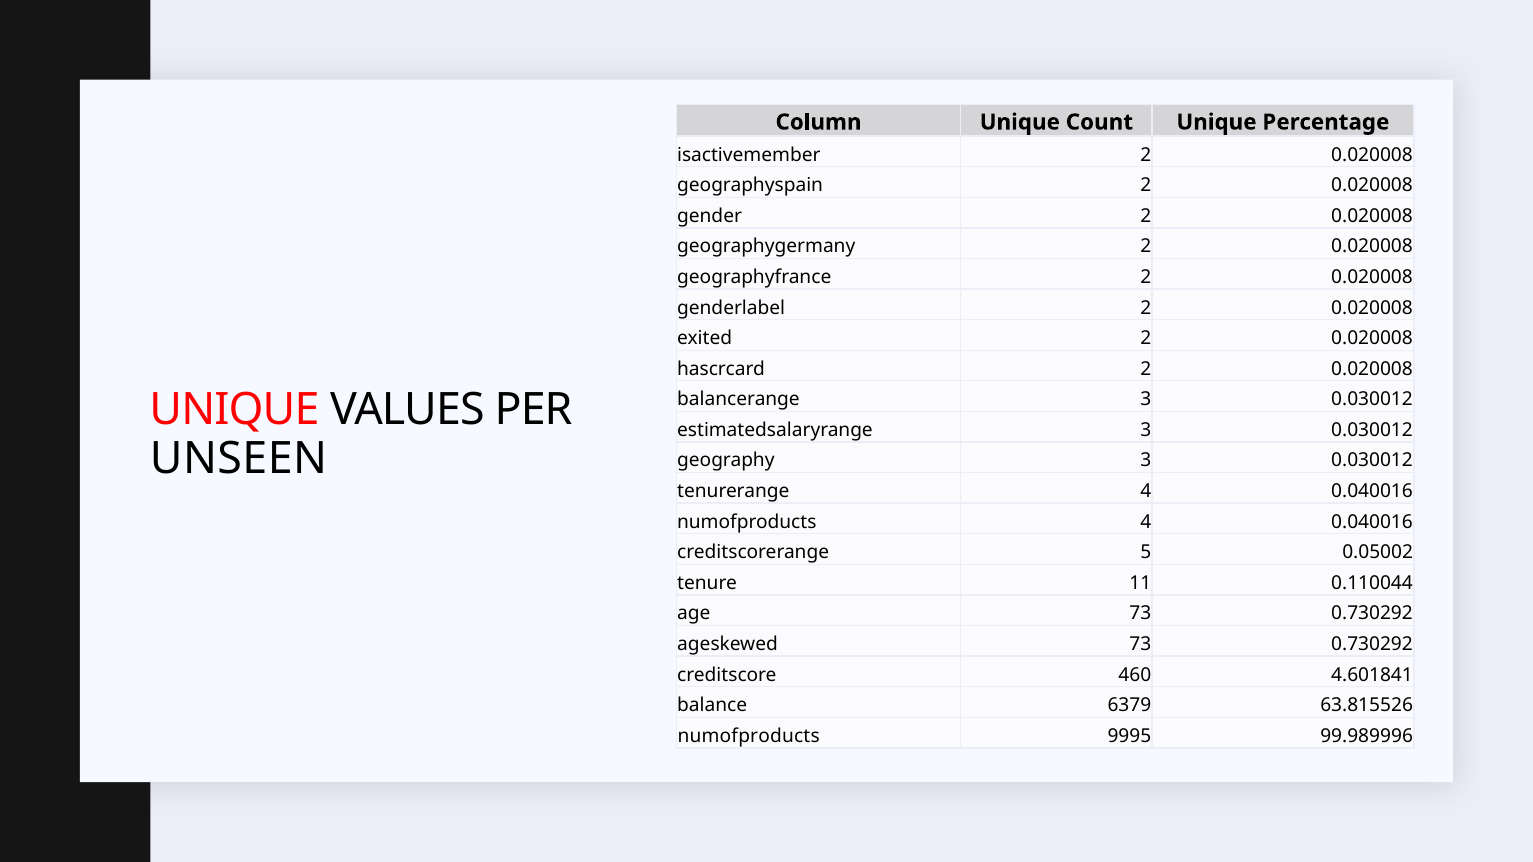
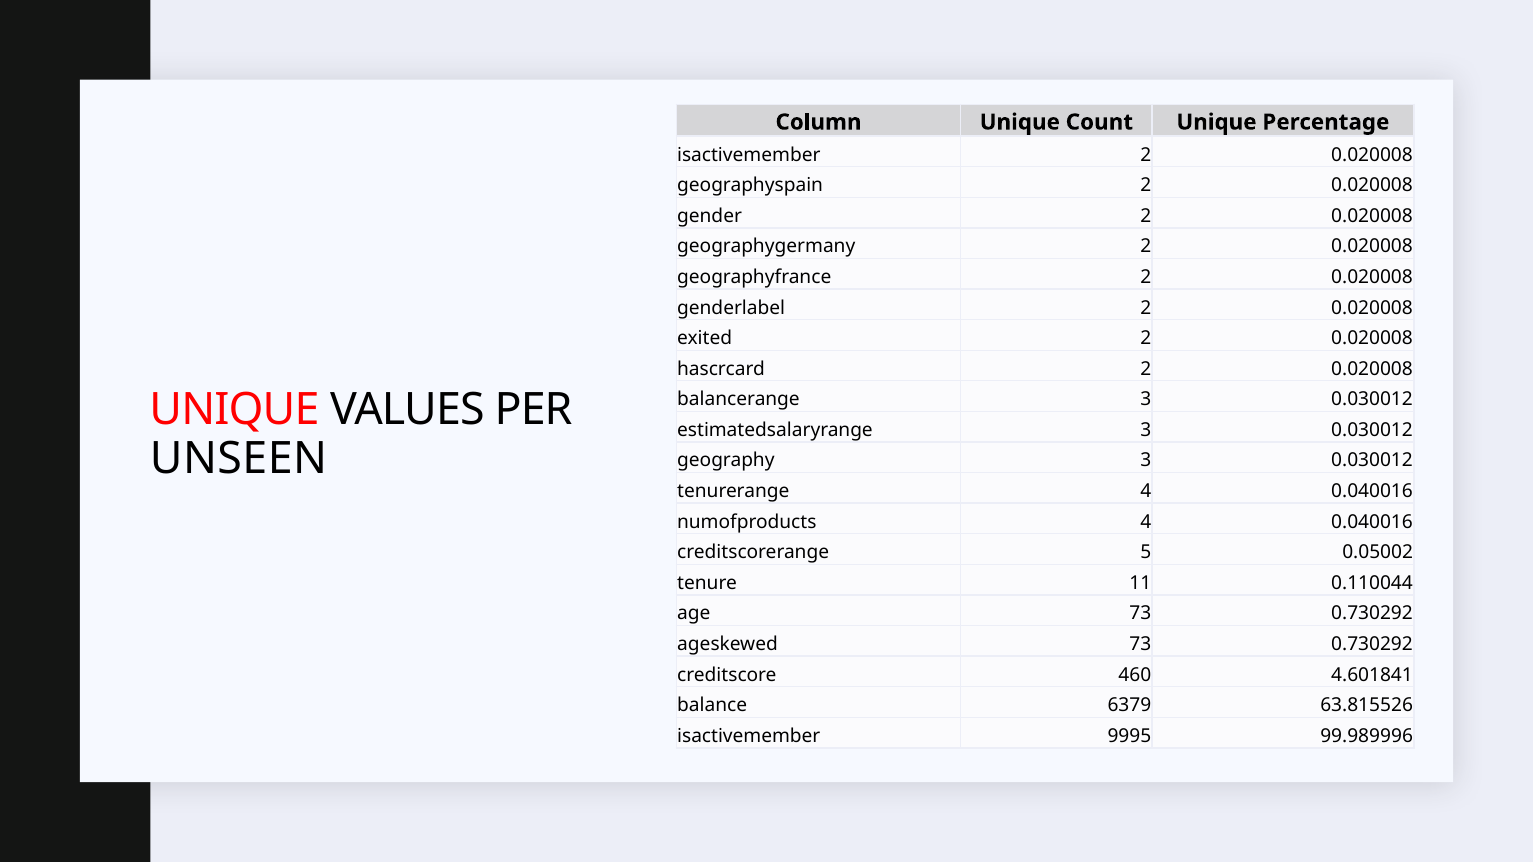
numofproducts: numofproducts -> isactivemember (749, 736)
